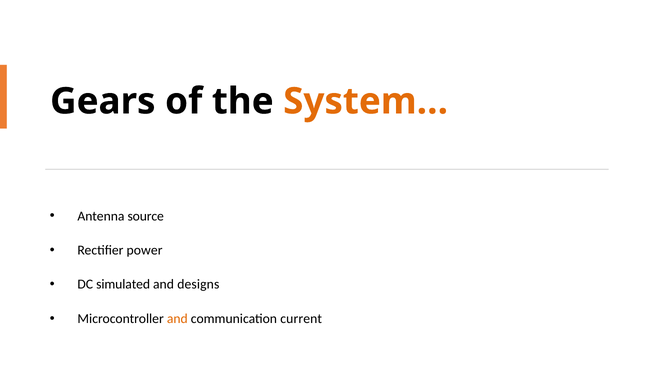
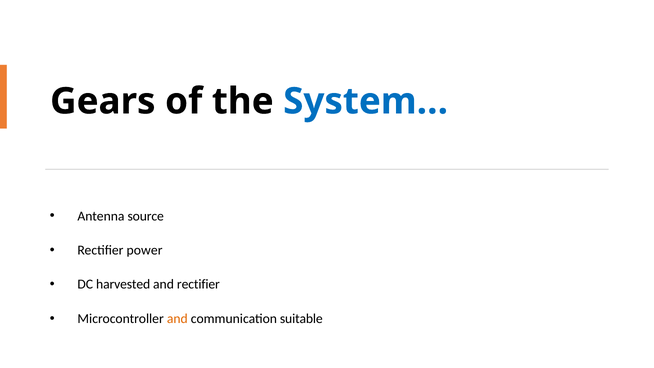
System… colour: orange -> blue (366, 101)
simulated: simulated -> harvested (123, 284)
and designs: designs -> rectifier (198, 284)
current: current -> suitable (301, 319)
